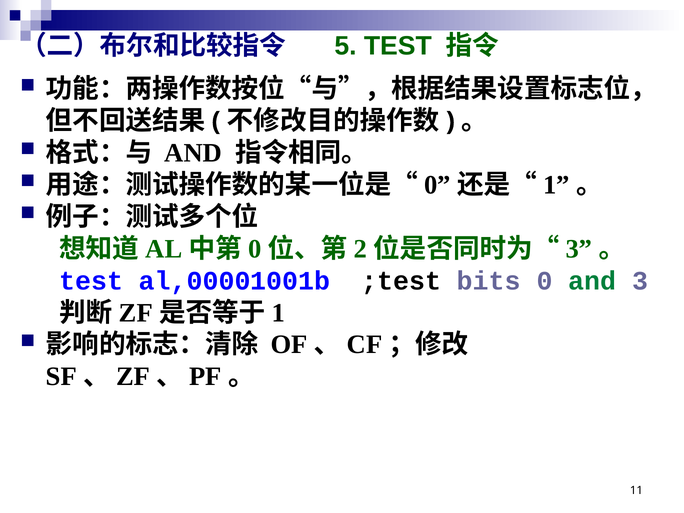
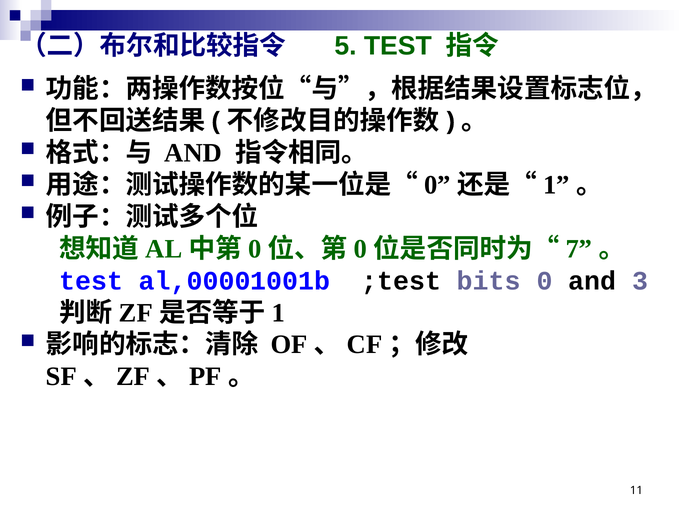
2: 2 -> 0 (360, 249)
3: 3 -> 7 (579, 249)
and colour: green -> black (592, 281)
